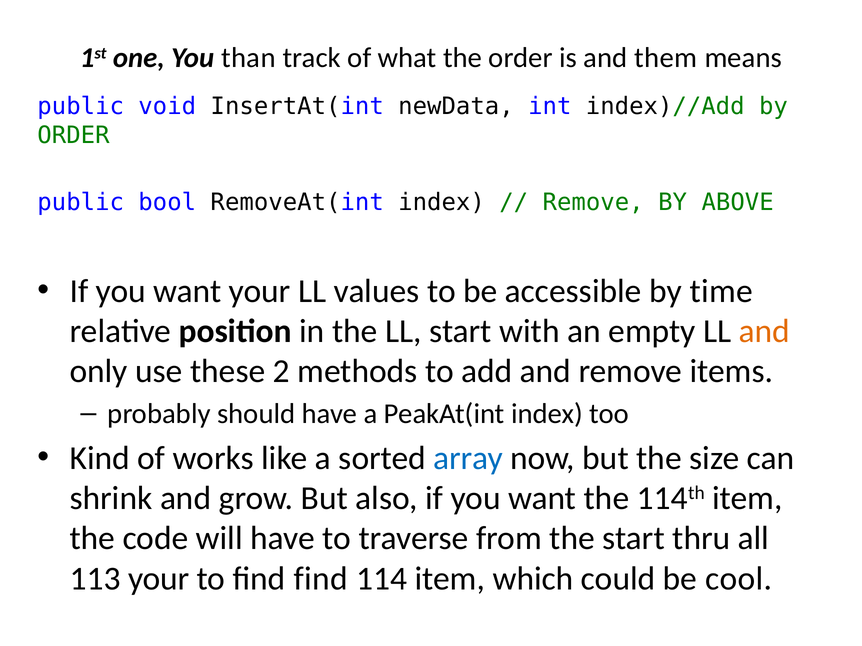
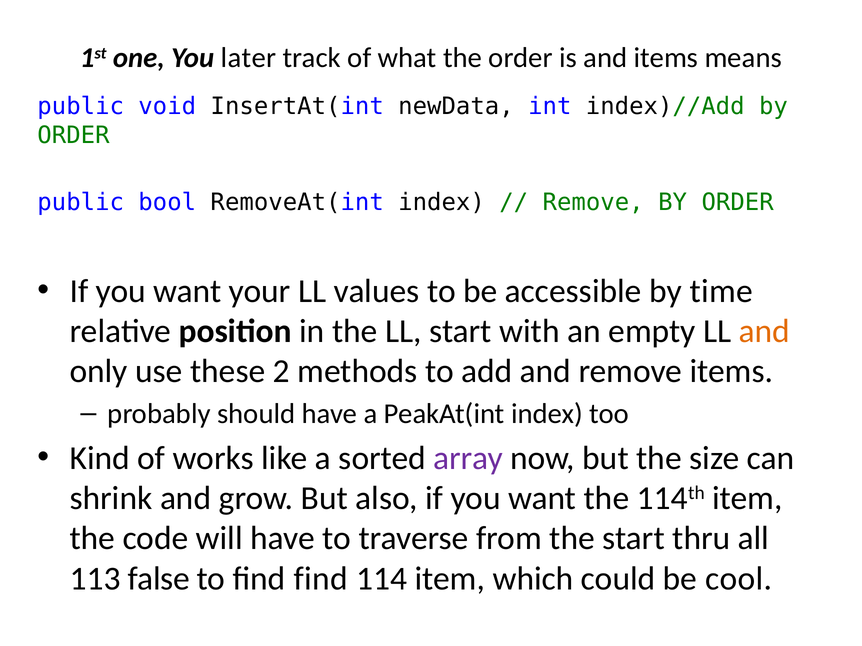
than: than -> later (248, 58)
and them: them -> items (666, 58)
Remove BY ABOVE: ABOVE -> ORDER (738, 203)
array colour: blue -> purple (468, 459)
113 your: your -> false (159, 579)
